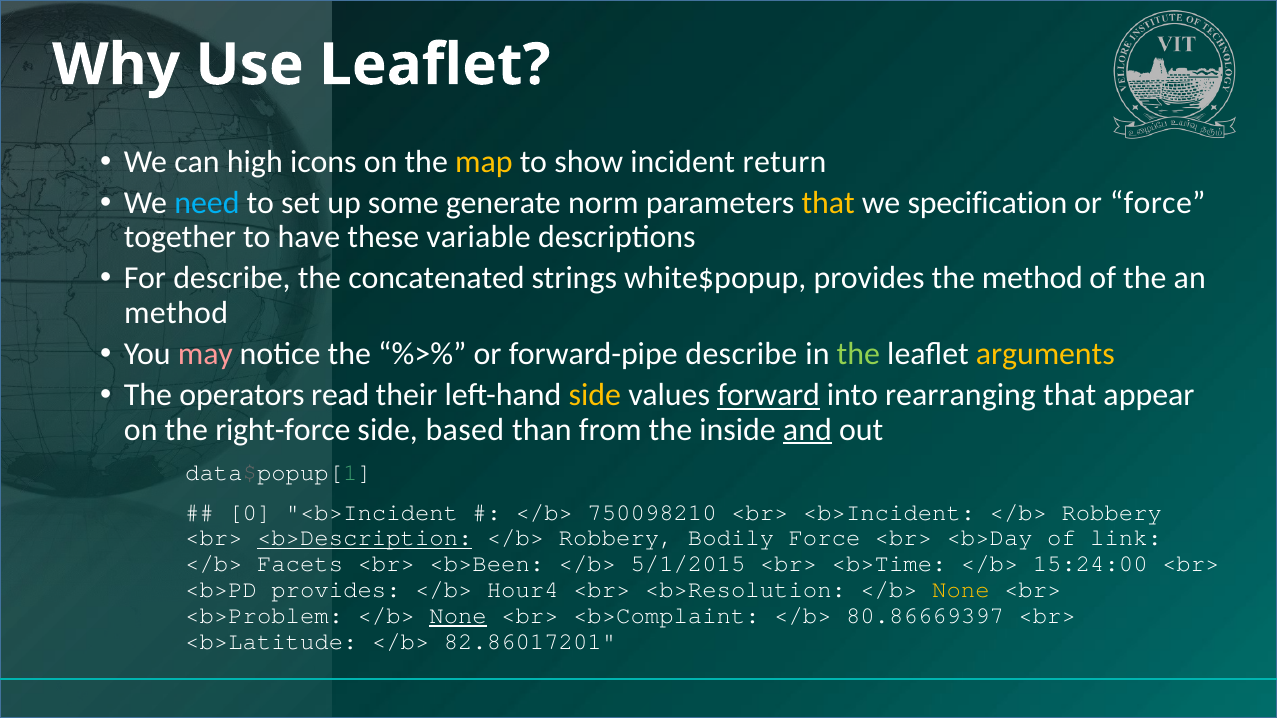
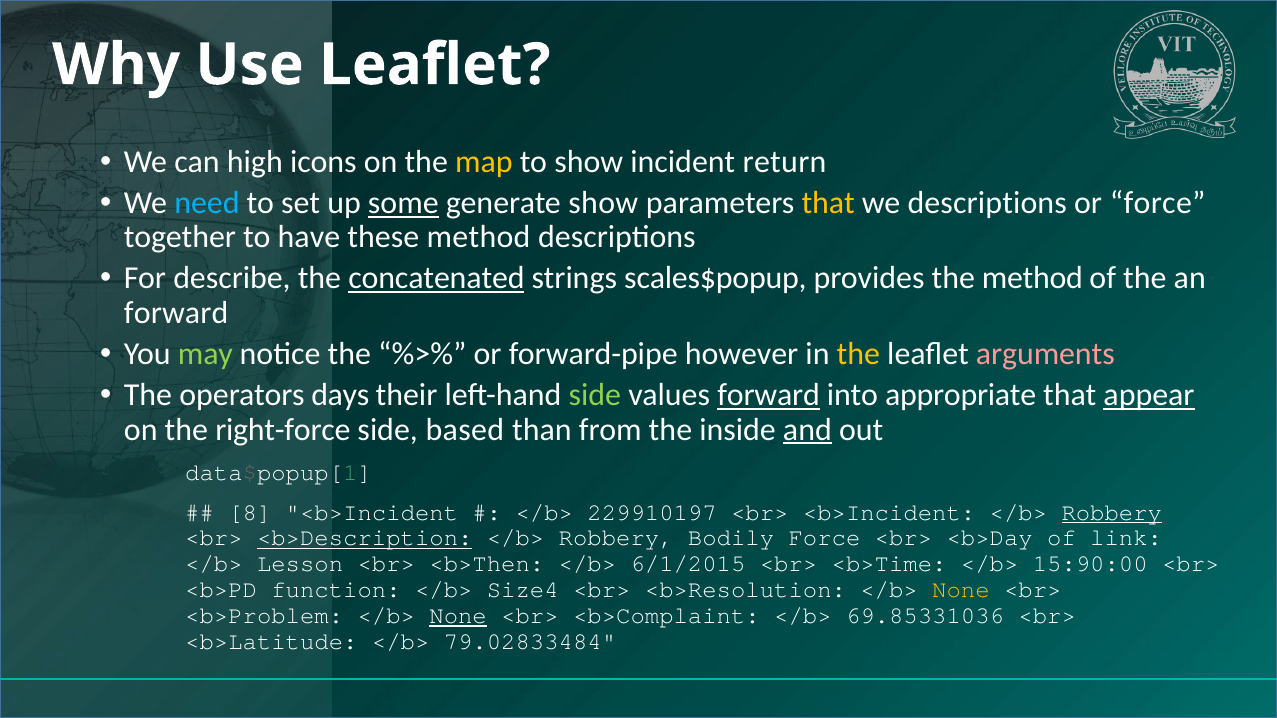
some underline: none -> present (403, 203)
generate norm: norm -> show (603, 203)
we specification: specification -> descriptions (987, 203)
these variable: variable -> method (479, 237)
concatenated underline: none -> present (436, 279)
white$popup: white$popup -> scales$popup (715, 279)
method: method -> forward (176, 313)
may colour: pink -> light green (205, 354)
forward-pipe describe: describe -> however (742, 354)
the colour: light green -> yellow (858, 354)
arguments colour: yellow -> pink (1045, 354)
read: read -> days (340, 395)
side colour: yellow -> light green (595, 395)
rearranging: rearranging -> appropriate (961, 395)
appear underline: none -> present (1149, 395)
0: 0 -> 8 (250, 512)
750098210: 750098210 -> 229910197 (652, 512)
Robbery underline: none -> present (1112, 512)
Facets: Facets -> Lesson (300, 564)
<b>Been: <b>Been -> <b>Then (487, 564)
5/1/2015: 5/1/2015 -> 6/1/2015 (688, 564)
15:24:00: 15:24:00 -> 15:90:00 (1090, 564)
<b>PD provides: provides -> function (336, 590)
Hour4: Hour4 -> Size4 (523, 590)
80.86669397: 80.86669397 -> 69.85331036 (925, 616)
82.86017201: 82.86017201 -> 79.02833484 (530, 642)
